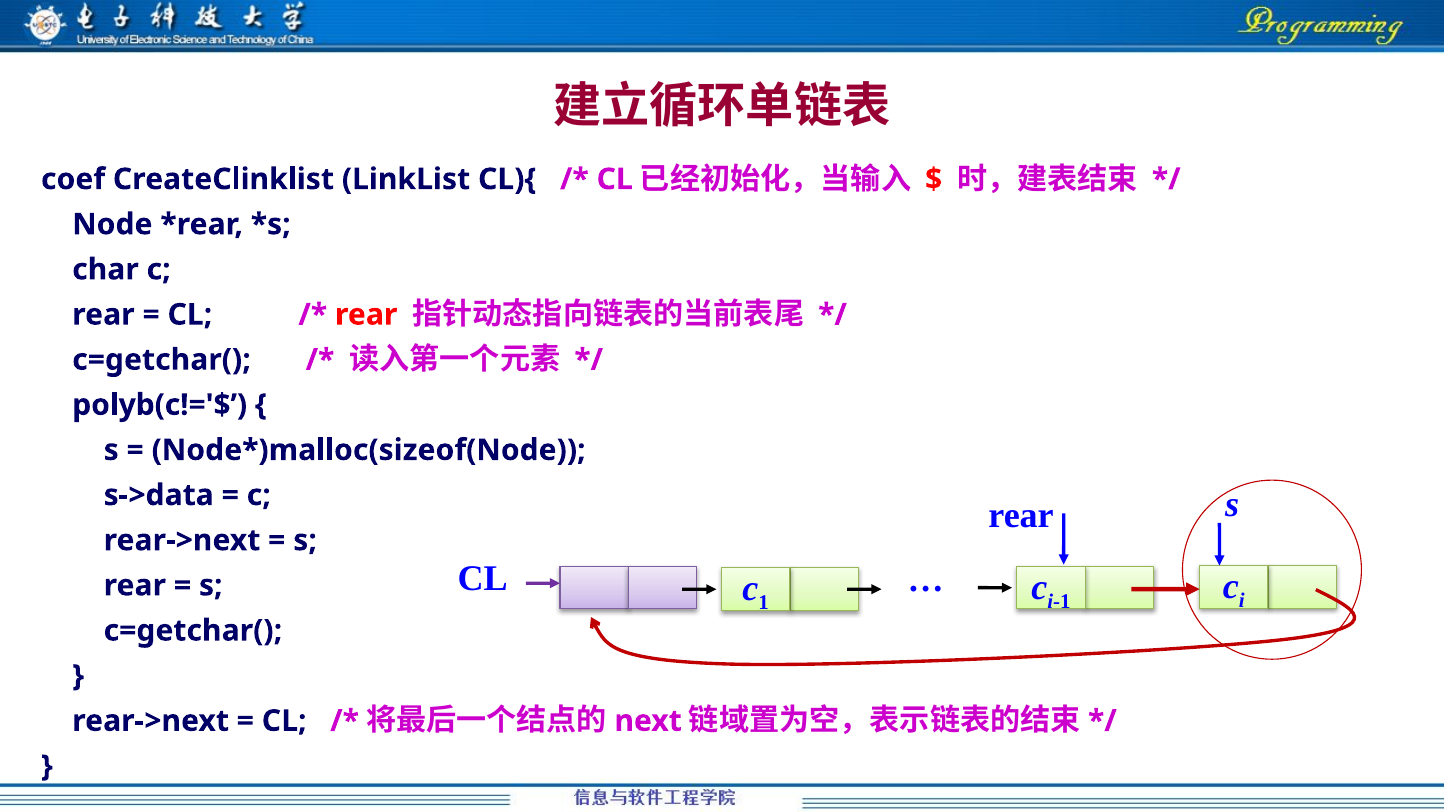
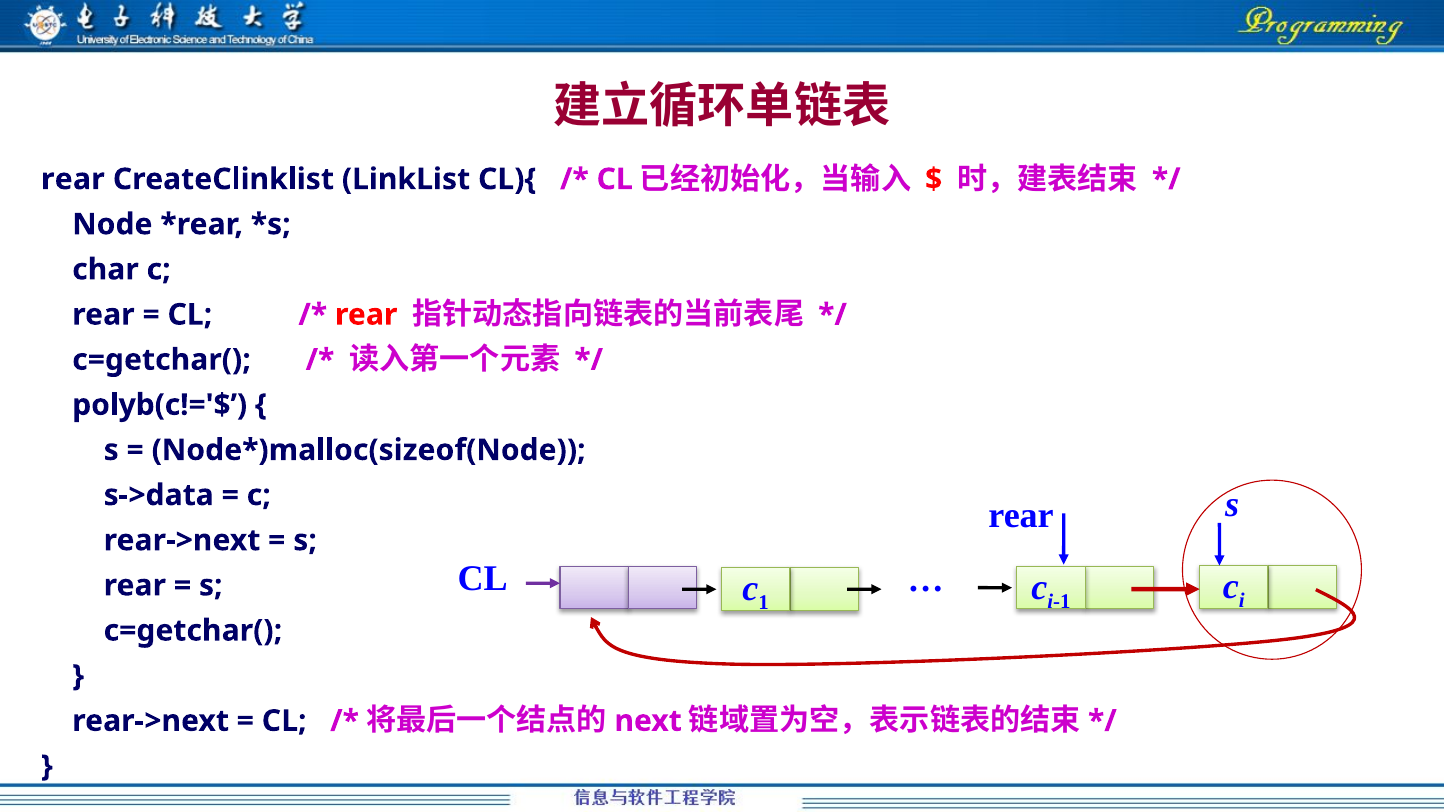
coef: coef -> rear (73, 179)
